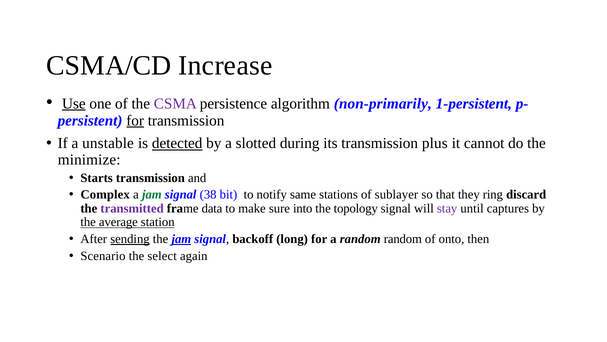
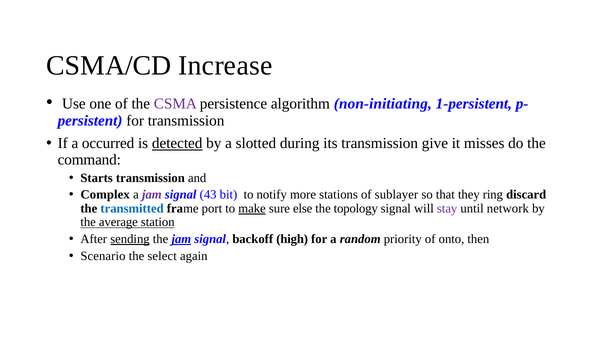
Use underline: present -> none (74, 103)
non-primarily: non-primarily -> non-initiating (383, 103)
for underline: present -> none (135, 120)
unstable: unstable -> occurred (108, 143)
plus: plus -> give (435, 143)
cannot: cannot -> misses (484, 143)
minimize: minimize -> command (89, 159)
jam colour: green -> purple (152, 194)
38: 38 -> 43 (208, 194)
same: same -> more (303, 194)
transmitted colour: purple -> blue (132, 208)
data: data -> port (212, 208)
make underline: none -> present (252, 208)
into: into -> else (303, 208)
captures: captures -> network (508, 208)
long: long -> high (292, 239)
random random: random -> priority (403, 239)
